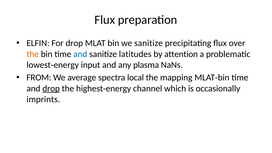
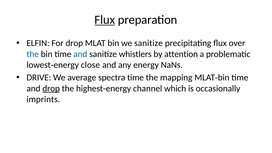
Flux underline: none -> present (105, 20)
the colour: orange -> blue (33, 54)
latitudes: latitudes -> whistlers (135, 54)
input: input -> close (90, 65)
any plasma: plasma -> energy (146, 65)
FROM: FROM -> DRIVE (39, 78)
spectra local: local -> time (136, 78)
